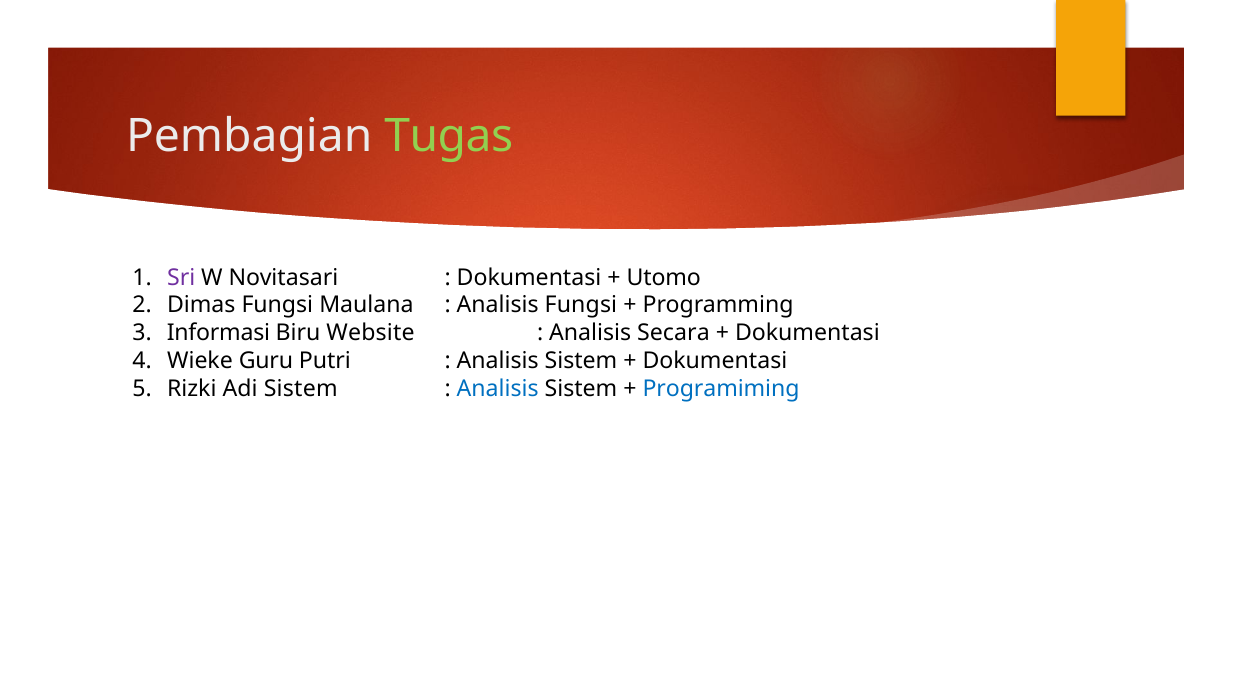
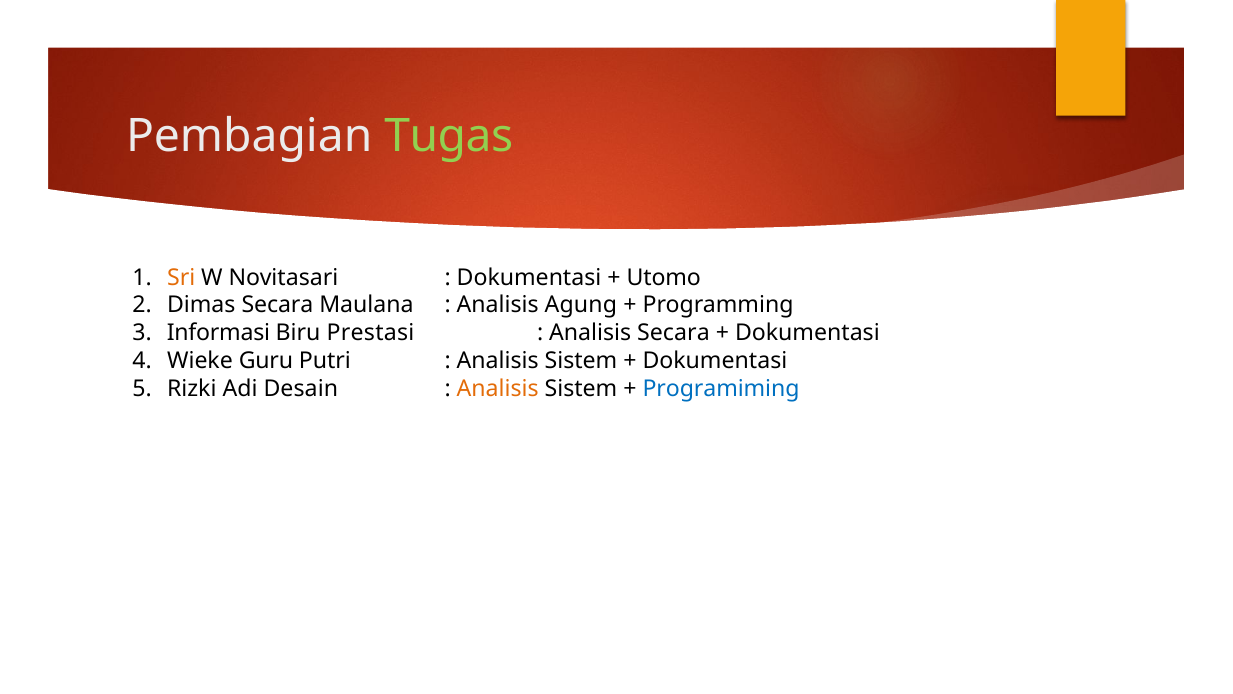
Sri colour: purple -> orange (181, 277)
Dimas Fungsi: Fungsi -> Secara (277, 305)
Analisis Fungsi: Fungsi -> Agung (581, 305)
Website: Website -> Prestasi (371, 333)
Adi Sistem: Sistem -> Desain (301, 388)
Analisis colour: blue -> orange (498, 388)
